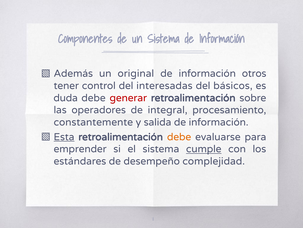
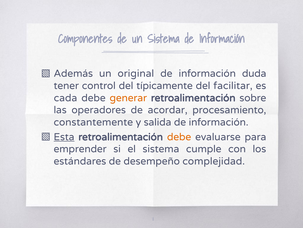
otros: otros -> duda (254, 73)
interesadas: interesadas -> típicamente (165, 86)
básicos: básicos -> facilitar (233, 86)
duda: duda -> cada (66, 98)
generar colour: red -> orange (128, 98)
integral: integral -> acordar (168, 110)
cumple underline: present -> none (204, 149)
